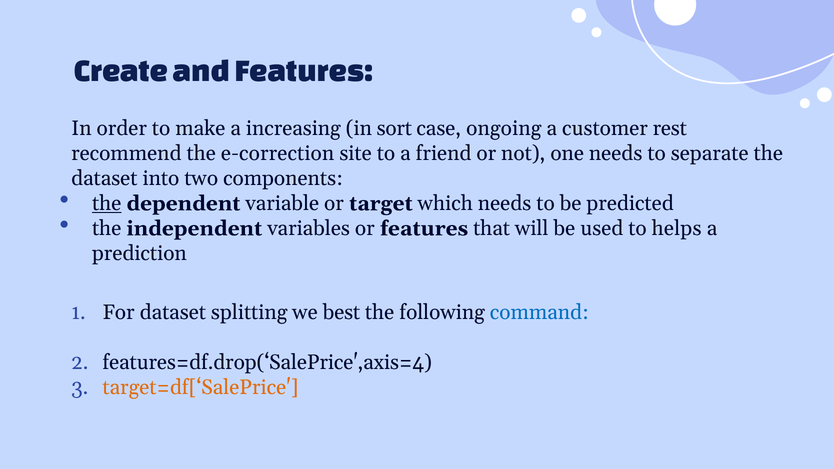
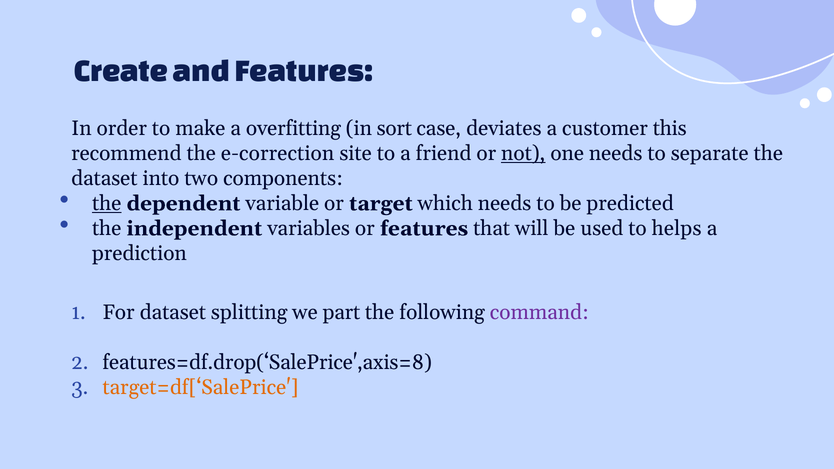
increasing: increasing -> overfitting (293, 128)
ongoing: ongoing -> deviates (504, 128)
rest: rest -> this (670, 128)
not underline: none -> present (523, 153)
best: best -> part (341, 312)
command colour: blue -> purple (539, 312)
features=df.drop(‘SalePrice',axis=4: features=df.drop(‘SalePrice',axis=4 -> features=df.drop(‘SalePrice',axis=8 (267, 362)
